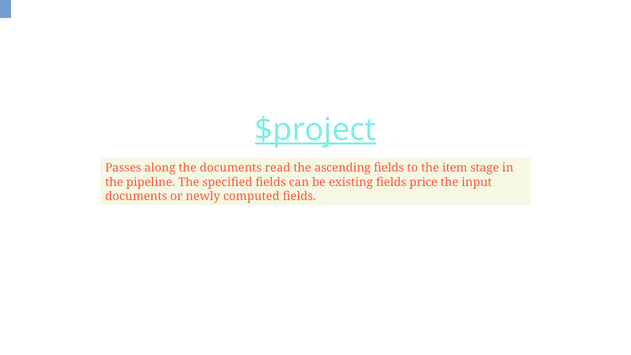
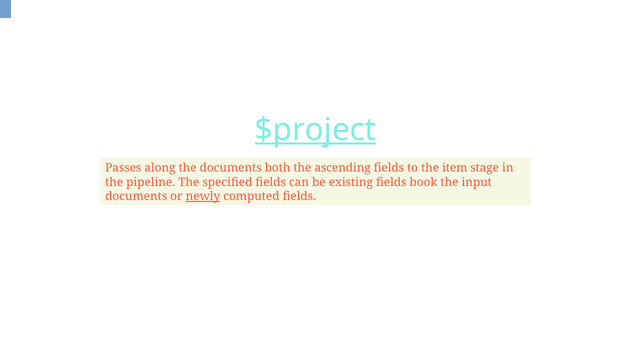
read: read -> both (278, 168)
price: price -> book (423, 182)
newly underline: none -> present (203, 196)
